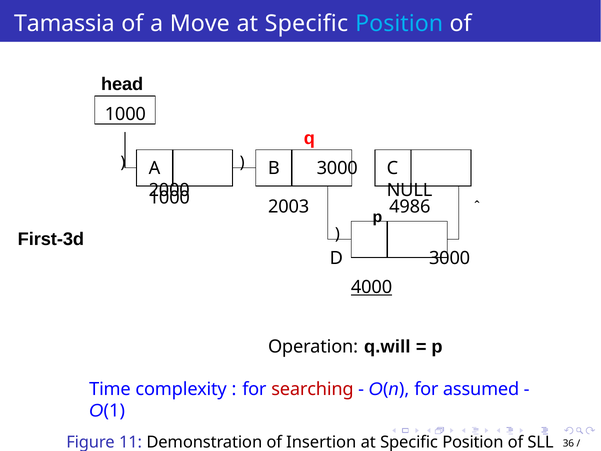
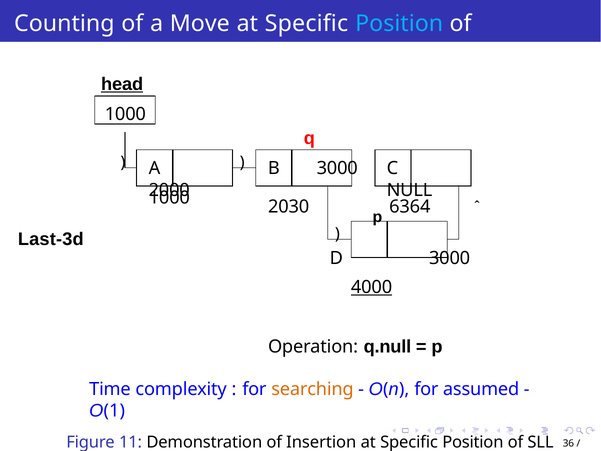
Tamassia: Tamassia -> Counting (64, 24)
head underline: none -> present (122, 84)
2003: 2003 -> 2030 (289, 207)
4986: 4986 -> 6364 (410, 207)
First-3d: First-3d -> Last-3d (51, 239)
q.will: q.will -> q.null (387, 347)
searching colour: red -> orange (312, 389)
